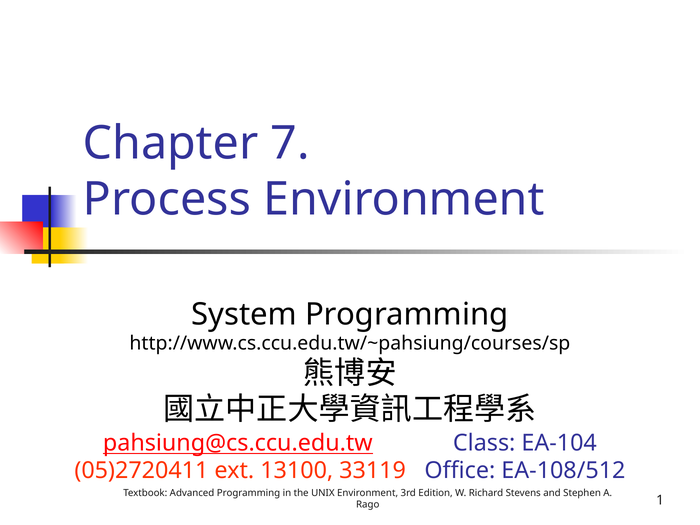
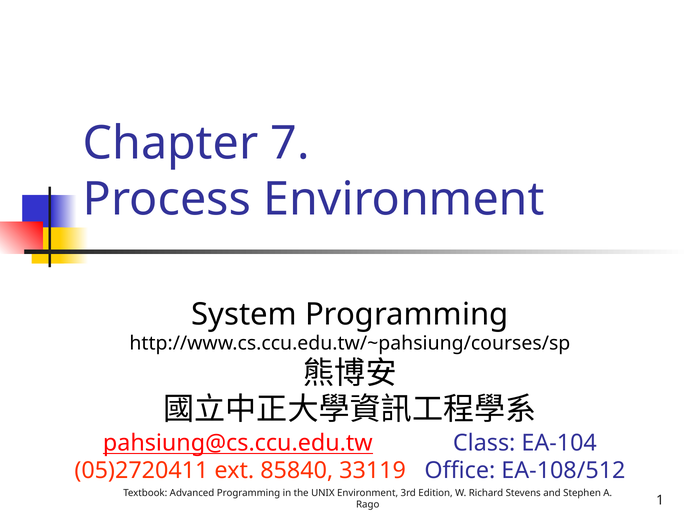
13100: 13100 -> 85840 (297, 471)
